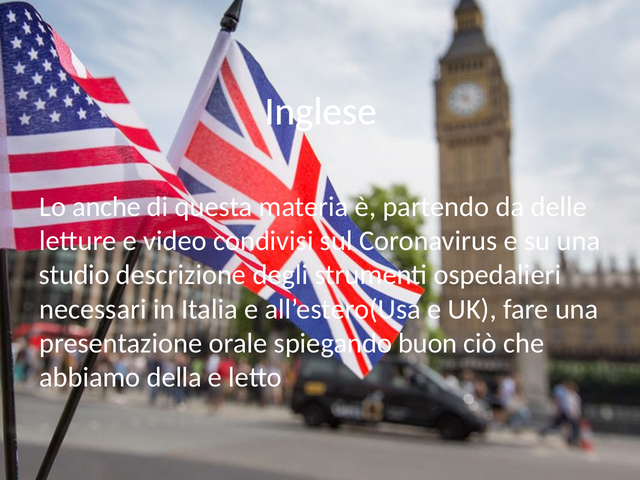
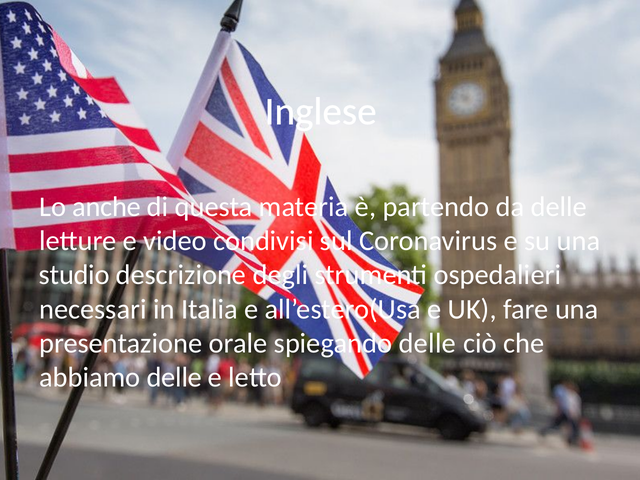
spiegando buon: buon -> delle (427, 343)
abbiamo della: della -> delle (174, 378)
